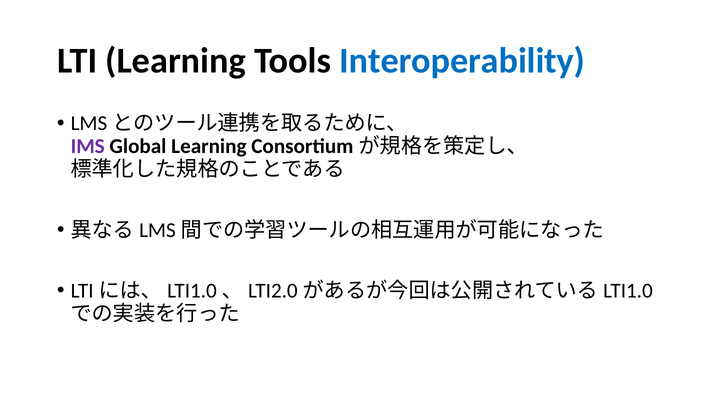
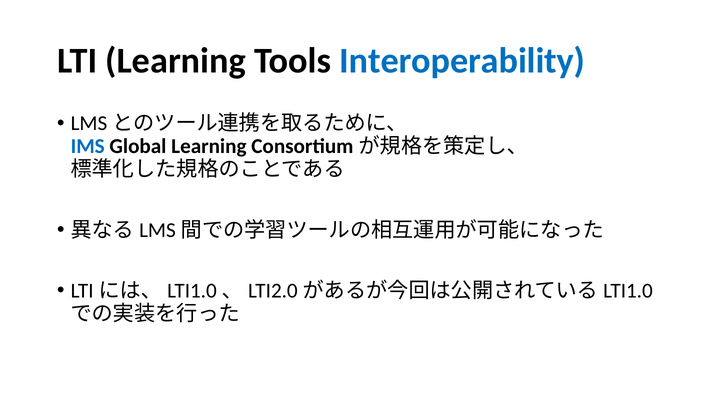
IMS colour: purple -> blue (88, 146)
